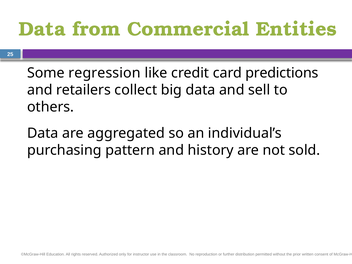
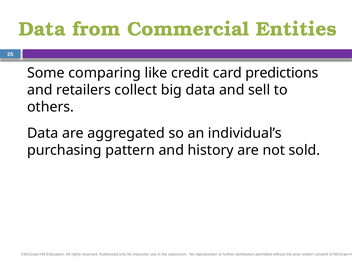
regression: regression -> comparing (105, 73)
